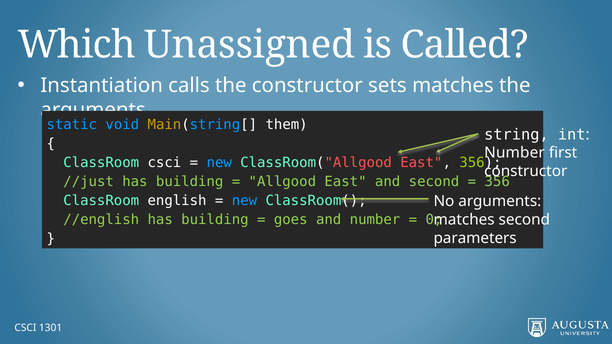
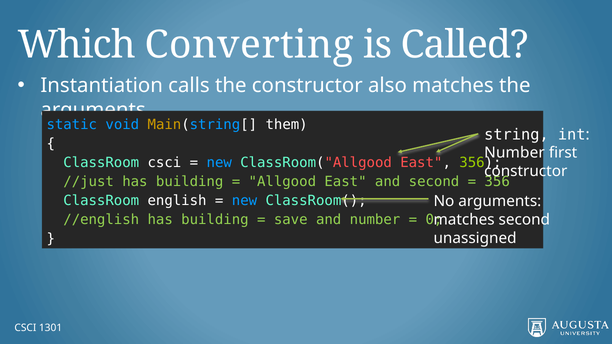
Unassigned: Unassigned -> Converting (249, 45)
sets: sets -> also (387, 86)
goes: goes -> save (291, 220)
parameters: parameters -> unassigned (475, 238)
